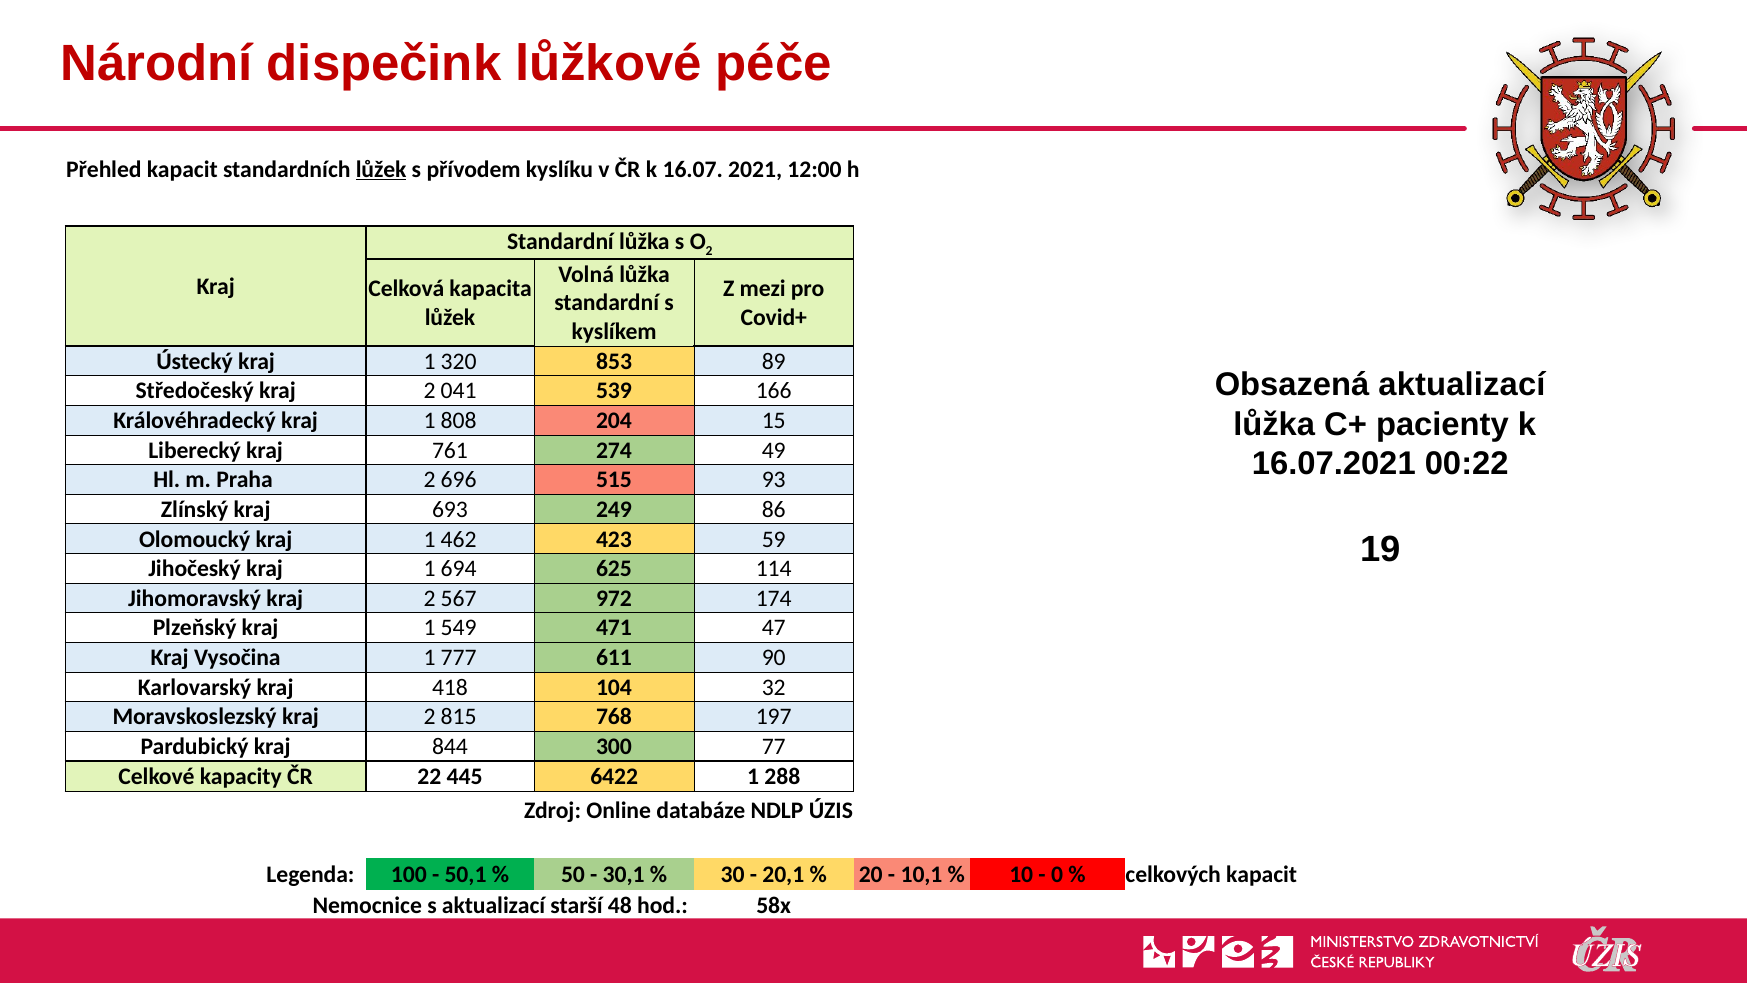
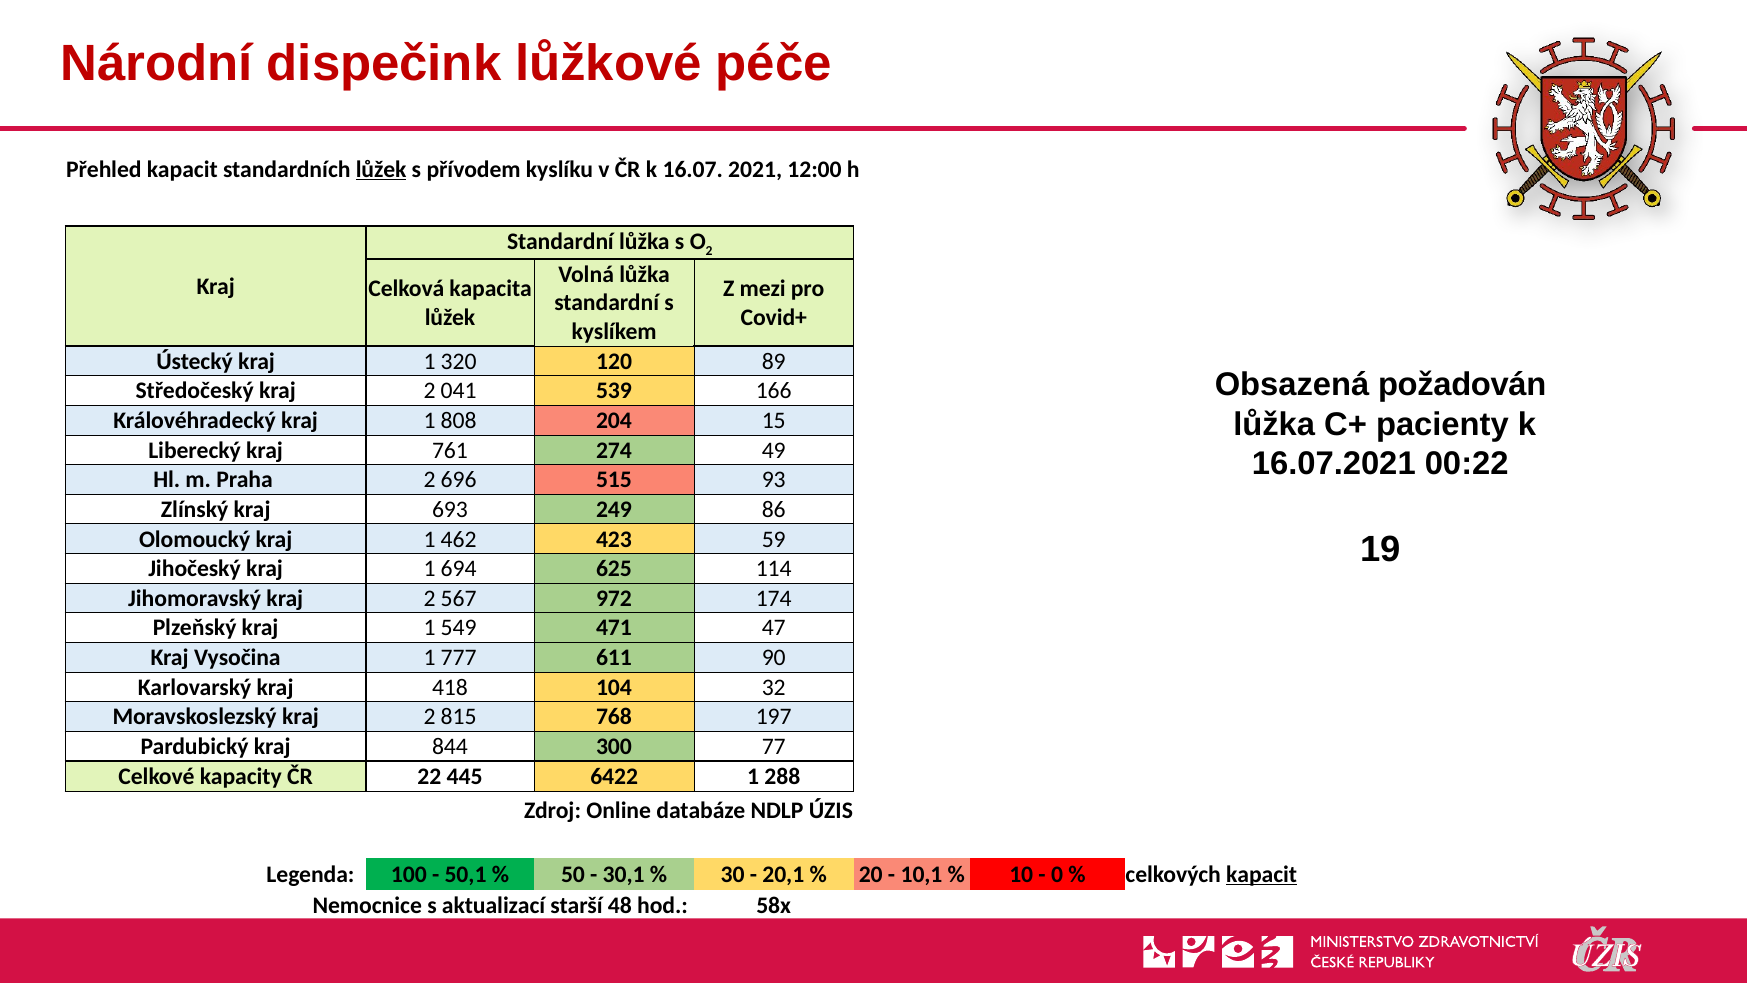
853: 853 -> 120 (614, 361)
Obsazená aktualizací: aktualizací -> požadován (1462, 385)
kapacit underline: none -> present (1262, 874)
